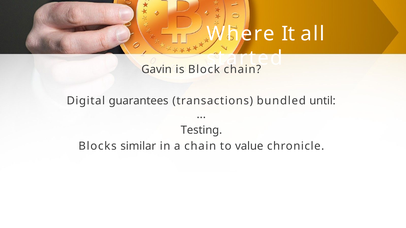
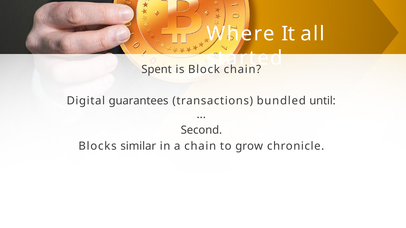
Gavin: Gavin -> Spent (157, 70)
Testing: Testing -> Second (201, 130)
value: value -> grow (249, 146)
